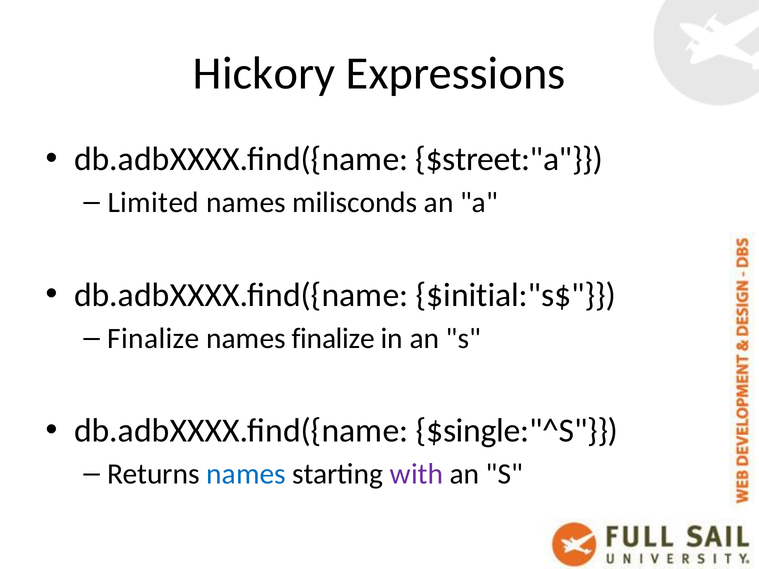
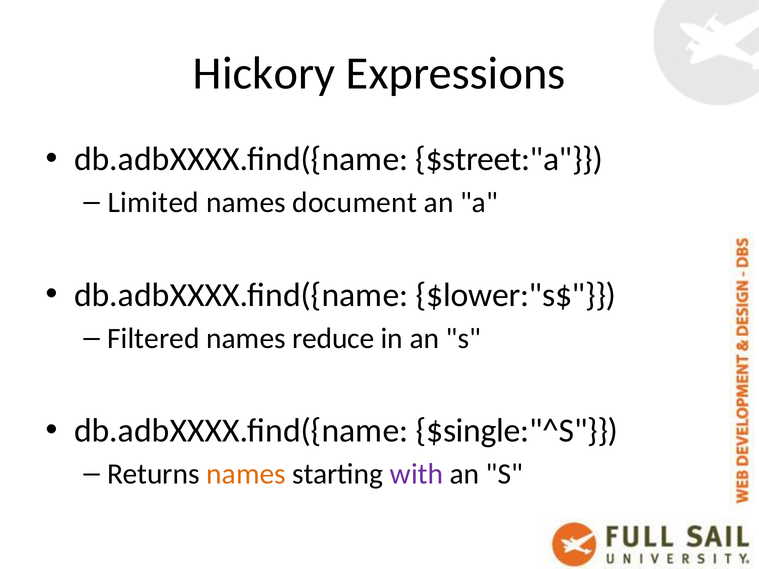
milisconds: milisconds -> document (355, 203)
$initial:"s$: $initial:"s$ -> $lower:"s$ (516, 295)
Finalize: Finalize -> Filtered (153, 339)
names finalize: finalize -> reduce (333, 339)
names colour: blue -> orange (246, 474)
